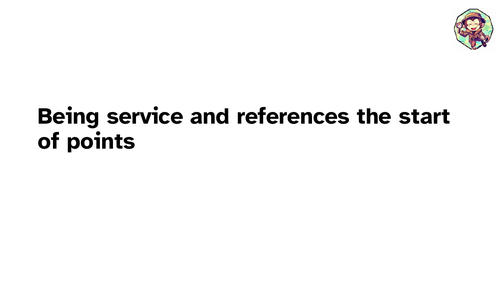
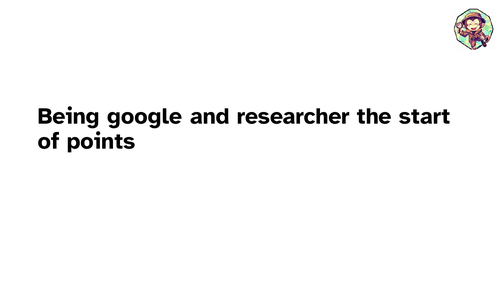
service: service -> google (145, 116)
references: references -> researcher (293, 116)
